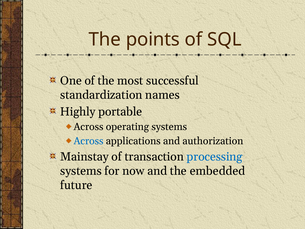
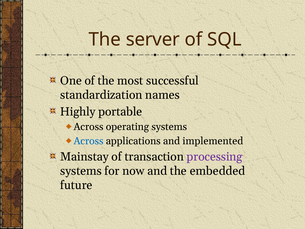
points: points -> server (153, 39)
authorization: authorization -> implemented (213, 141)
processing colour: blue -> purple (215, 157)
